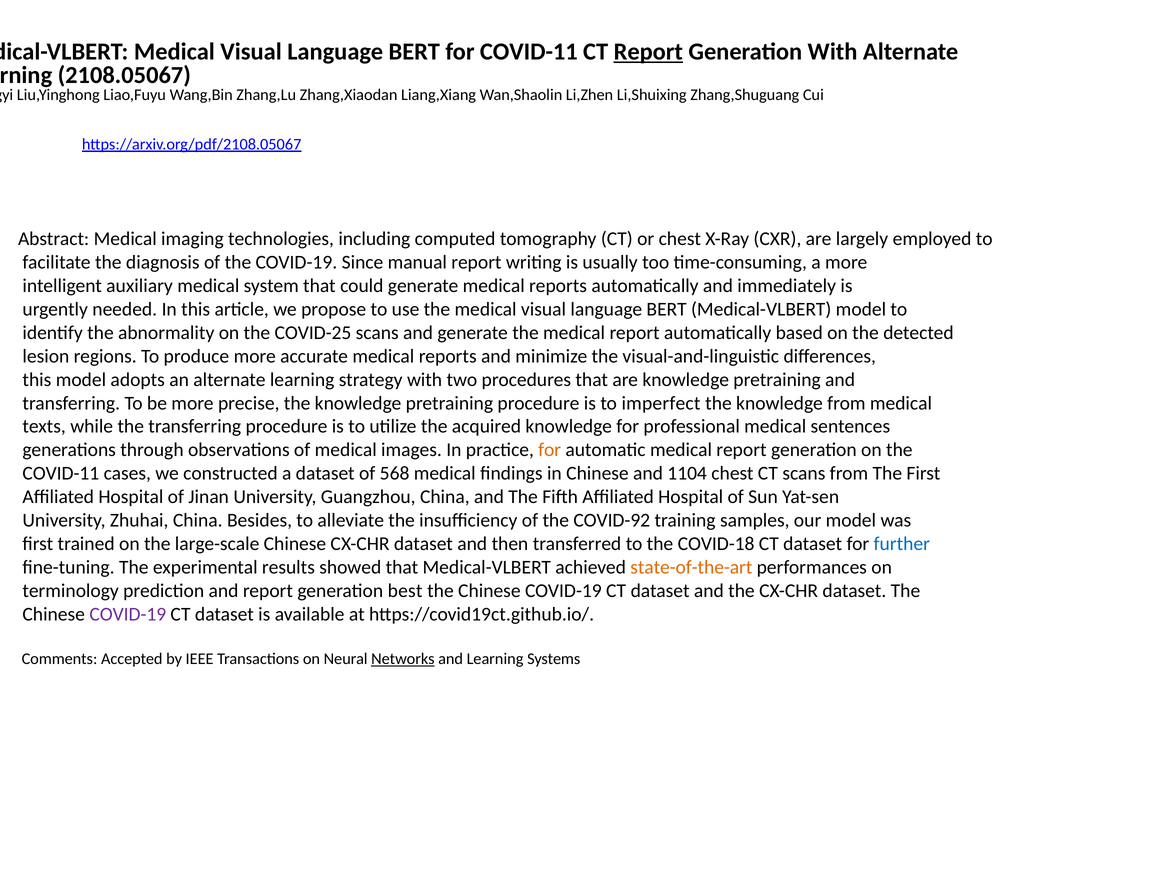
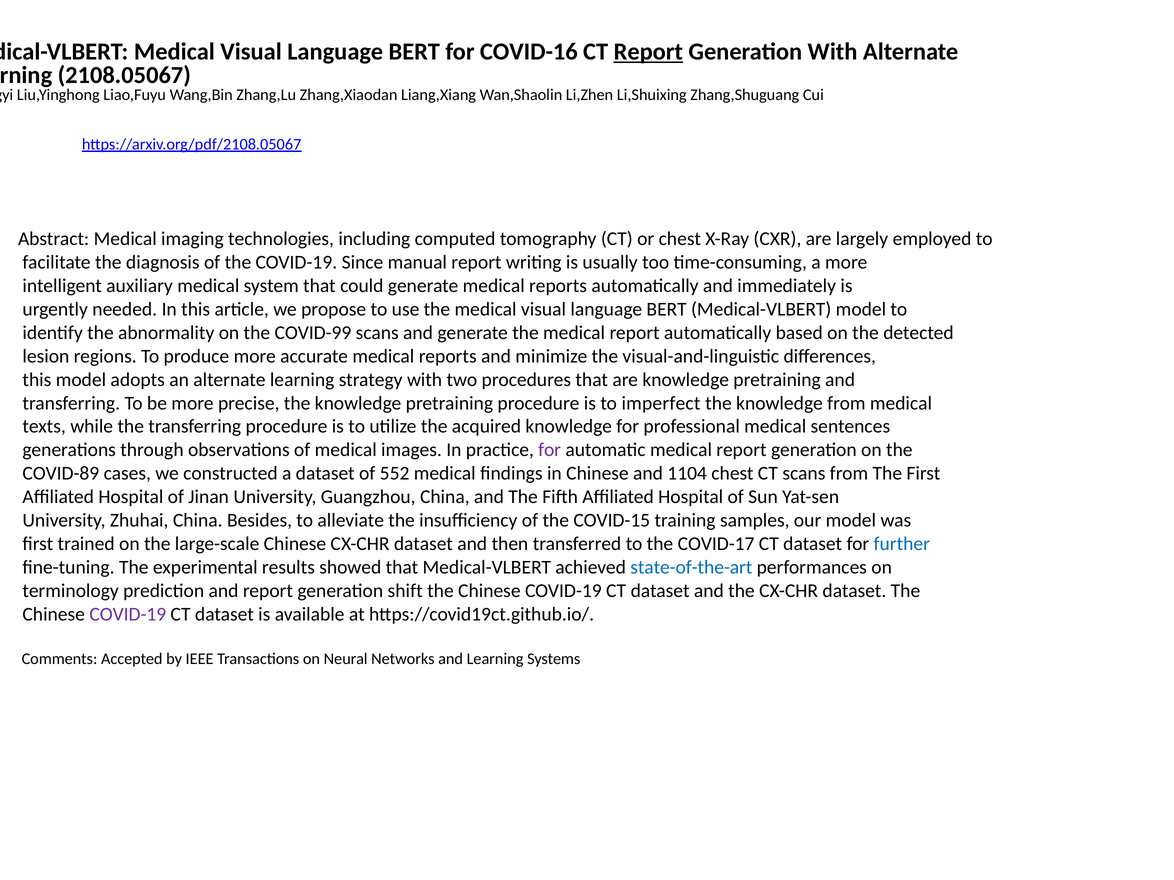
for COVID-11: COVID-11 -> COVID-16 (529, 52)
COVID-25: COVID-25 -> COVID-99 (313, 333)
for colour: orange -> purple (550, 450)
COVID-11: COVID-11 -> COVID-89 (61, 474)
568: 568 -> 552 (395, 474)
COVID-92: COVID-92 -> COVID-15 (612, 521)
COVID-18: COVID-18 -> COVID-17 (716, 544)
state-of-the-art colour: orange -> blue (691, 568)
best: best -> shift (405, 591)
Networks underline: present -> none (403, 659)
